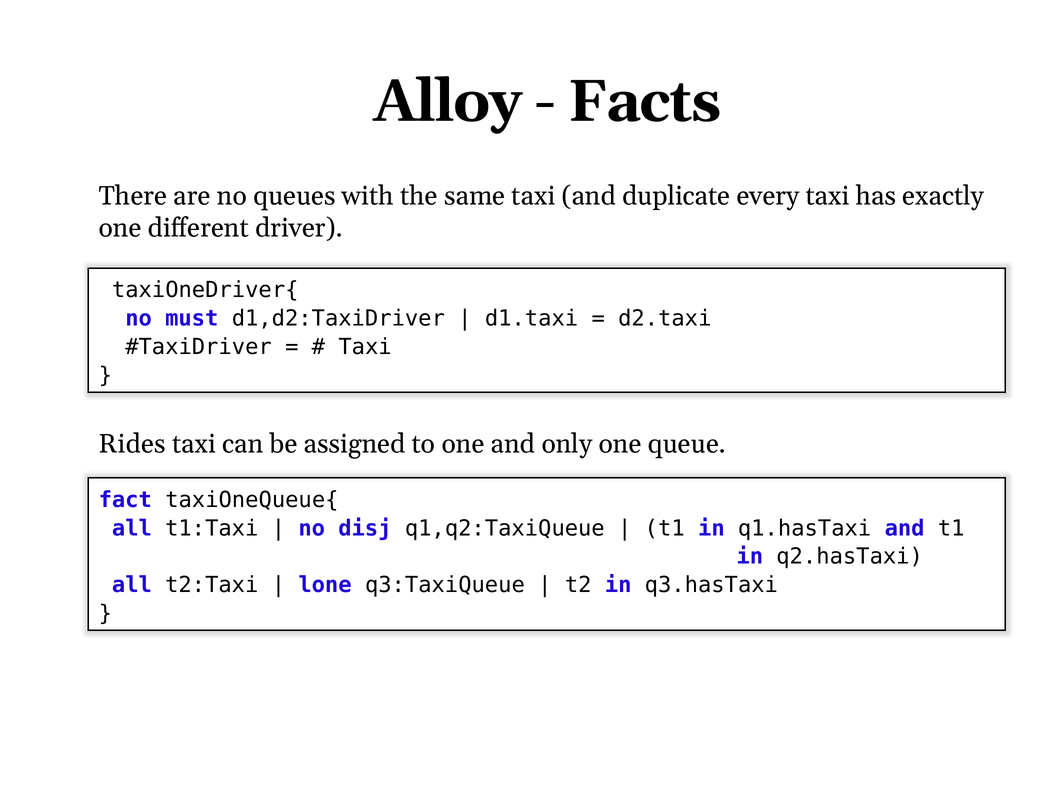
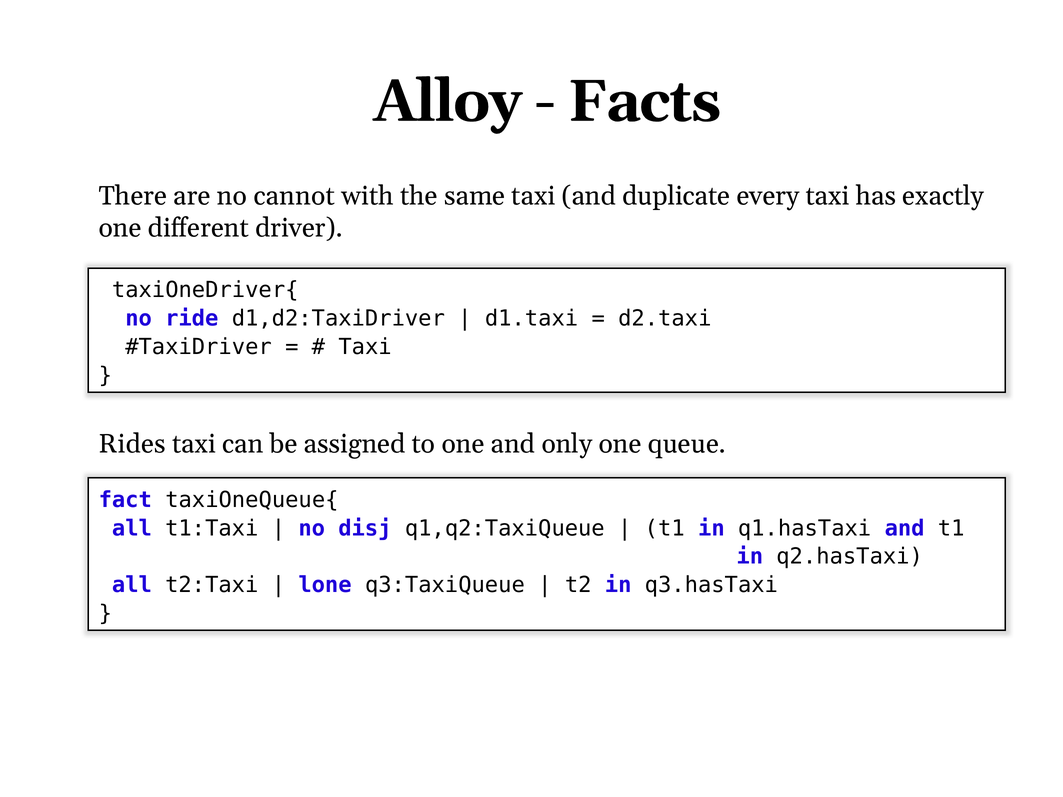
queues: queues -> cannot (294, 196)
must: must -> ride (192, 319)
